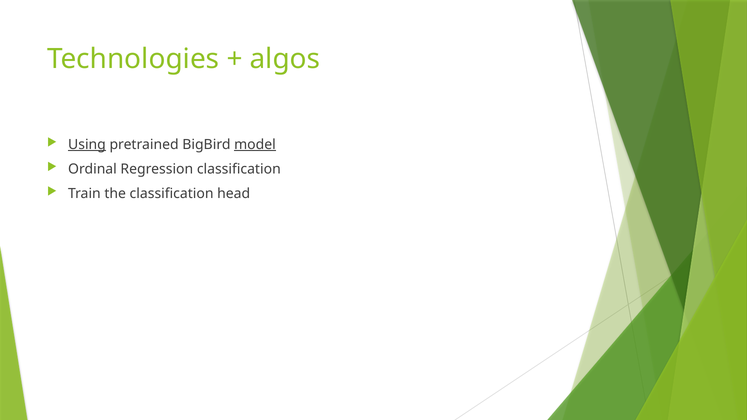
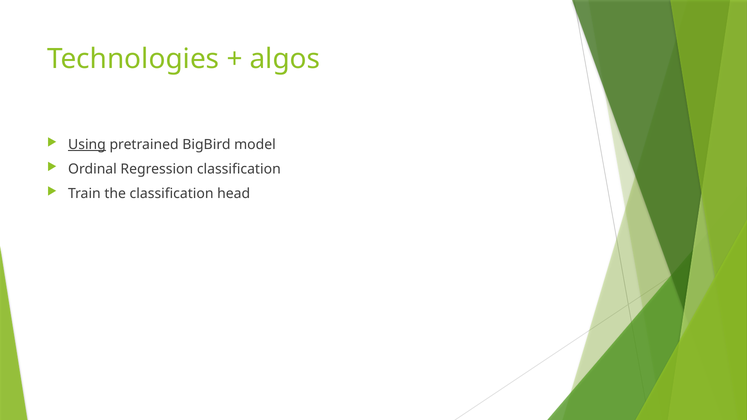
model underline: present -> none (255, 145)
